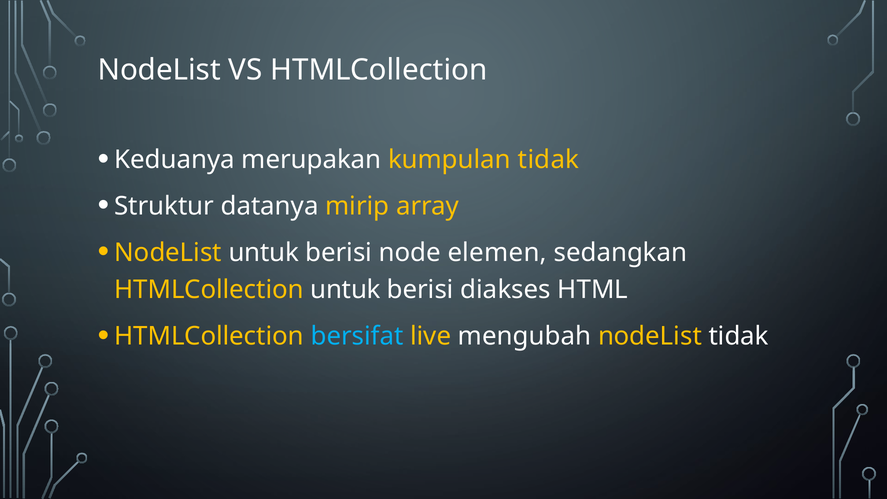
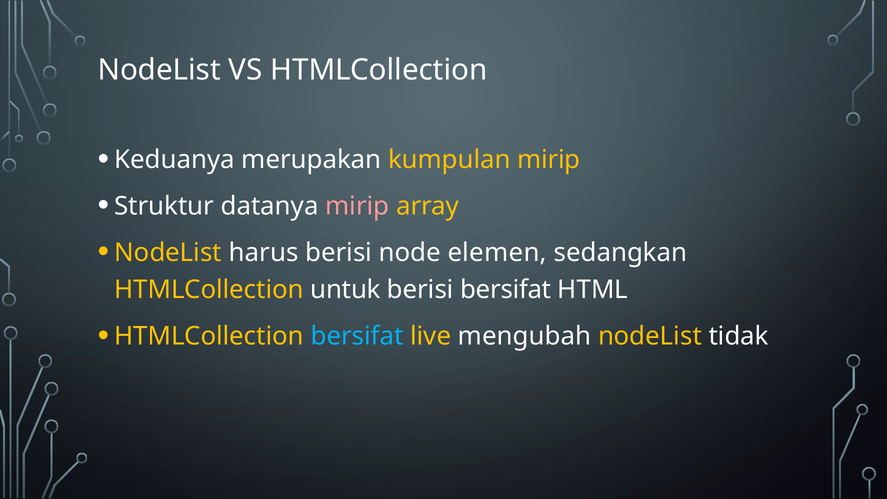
kumpulan tidak: tidak -> mirip (549, 160)
mirip colour: yellow -> pink (357, 206)
NodeList untuk: untuk -> harus (264, 253)
berisi diakses: diakses -> bersifat (506, 290)
